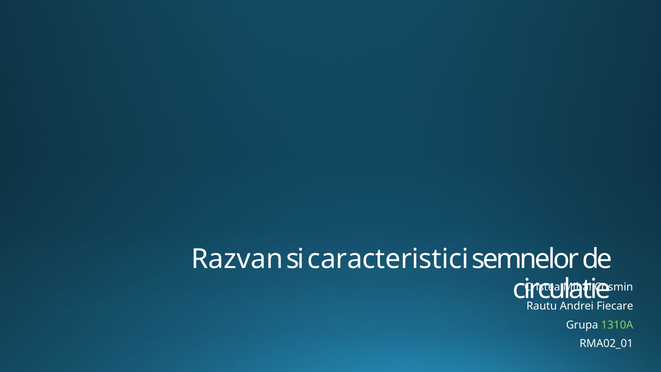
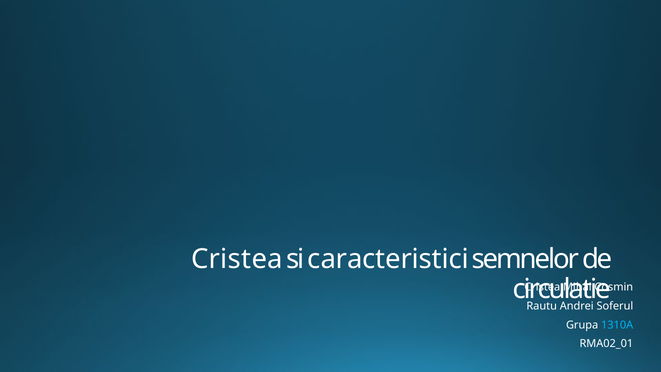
Razvan: Razvan -> Cristea (237, 259)
Fiecare: Fiecare -> Soferul (615, 306)
1310A colour: light green -> light blue (617, 325)
